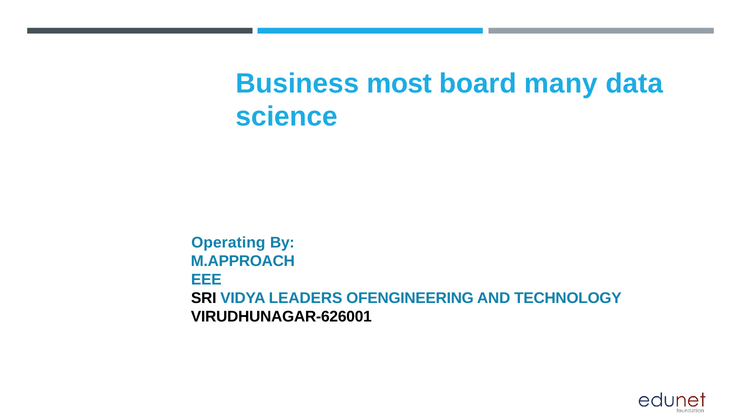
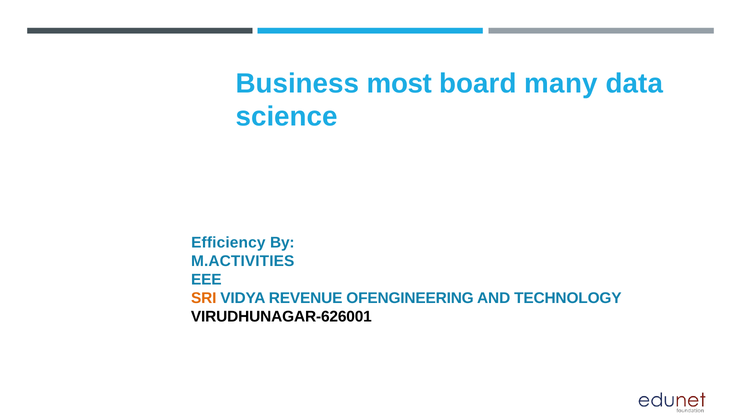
Operating: Operating -> Efficiency (228, 242)
M.APPROACH: M.APPROACH -> M.ACTIVITIES (243, 261)
SRI colour: black -> orange (204, 298)
LEADERS: LEADERS -> REVENUE (306, 298)
